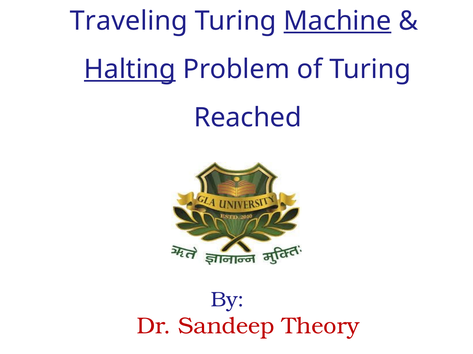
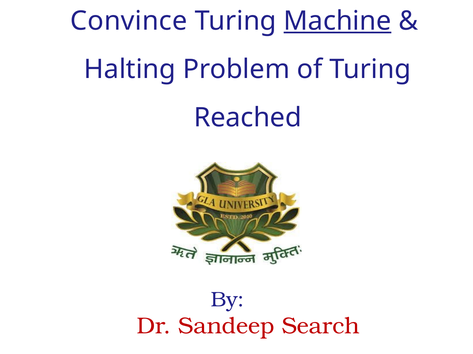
Traveling: Traveling -> Convince (129, 21)
Halting underline: present -> none (130, 69)
Theory: Theory -> Search (321, 327)
